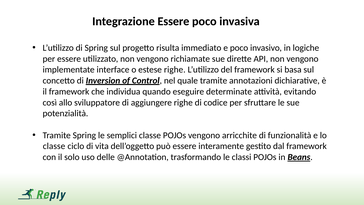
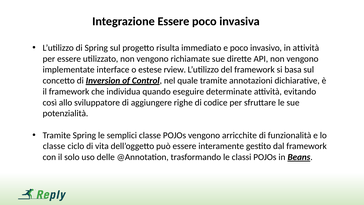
in logiche: logiche -> attività (306, 48)
estese righe: righe -> rview (175, 70)
